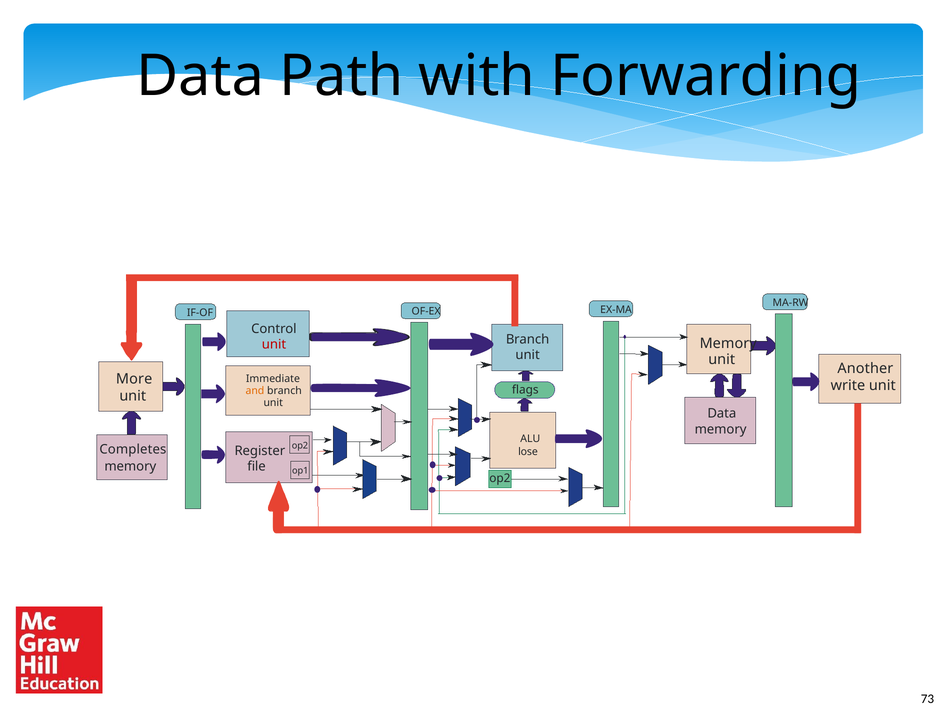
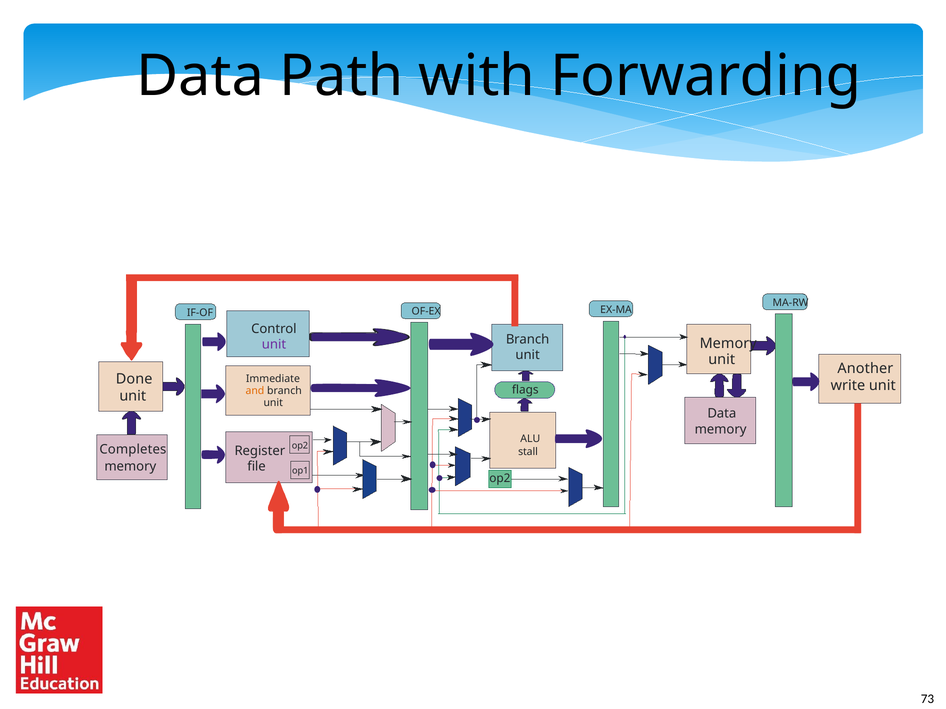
unit colour: red -> purple (274, 344)
More: More -> Done (134, 379)
lose: lose -> stall (528, 452)
